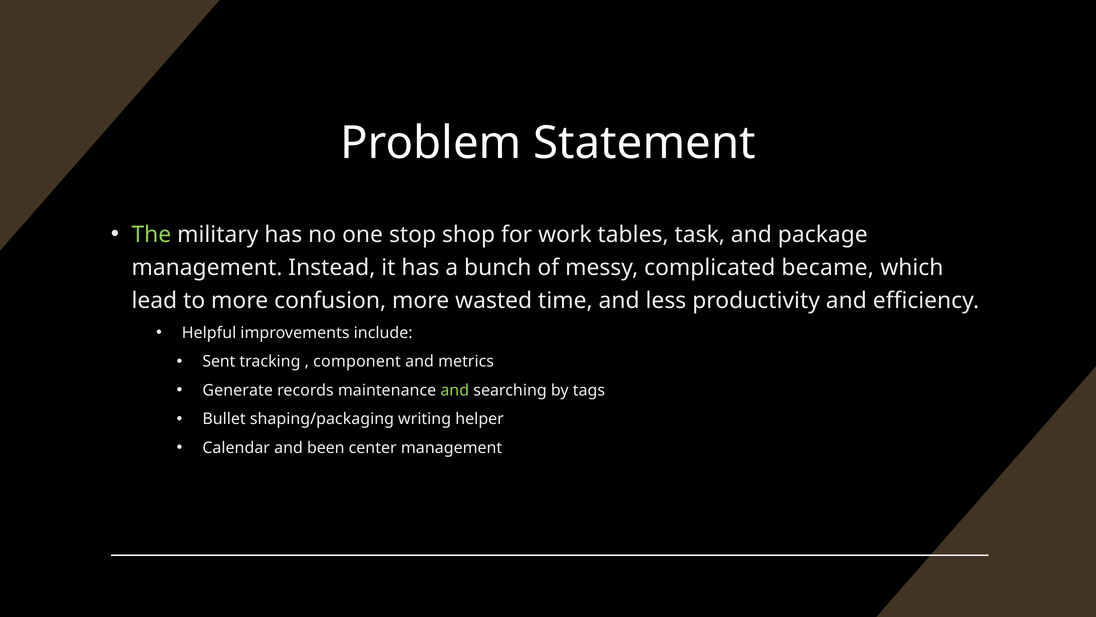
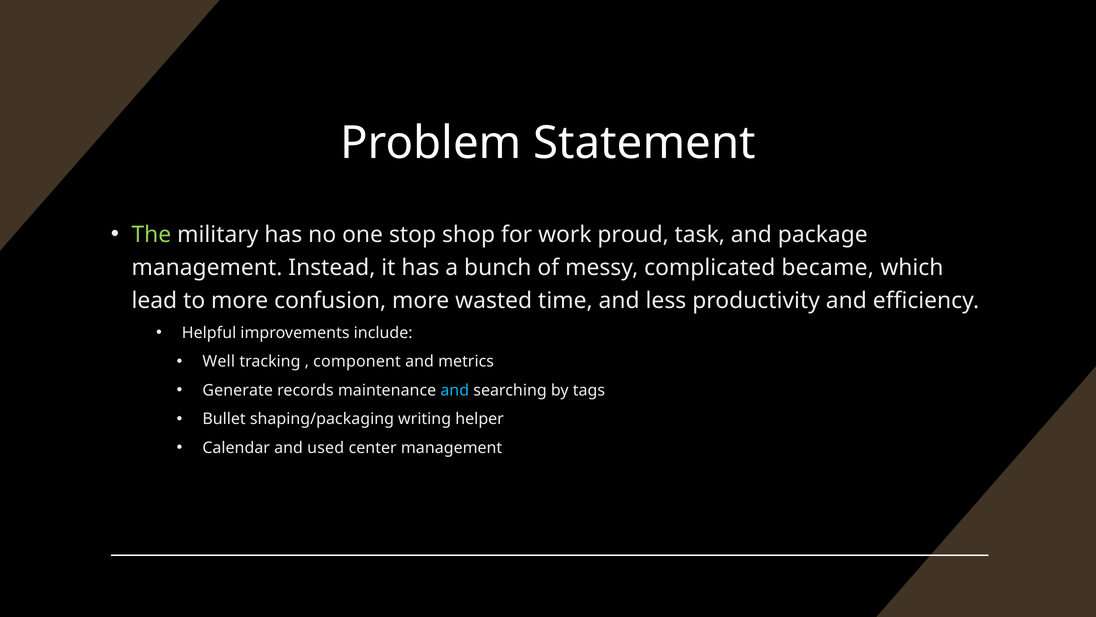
tables: tables -> proud (633, 235)
Sent: Sent -> Well (219, 361)
and colour: light green -> light blue (455, 390)
been: been -> used (326, 447)
